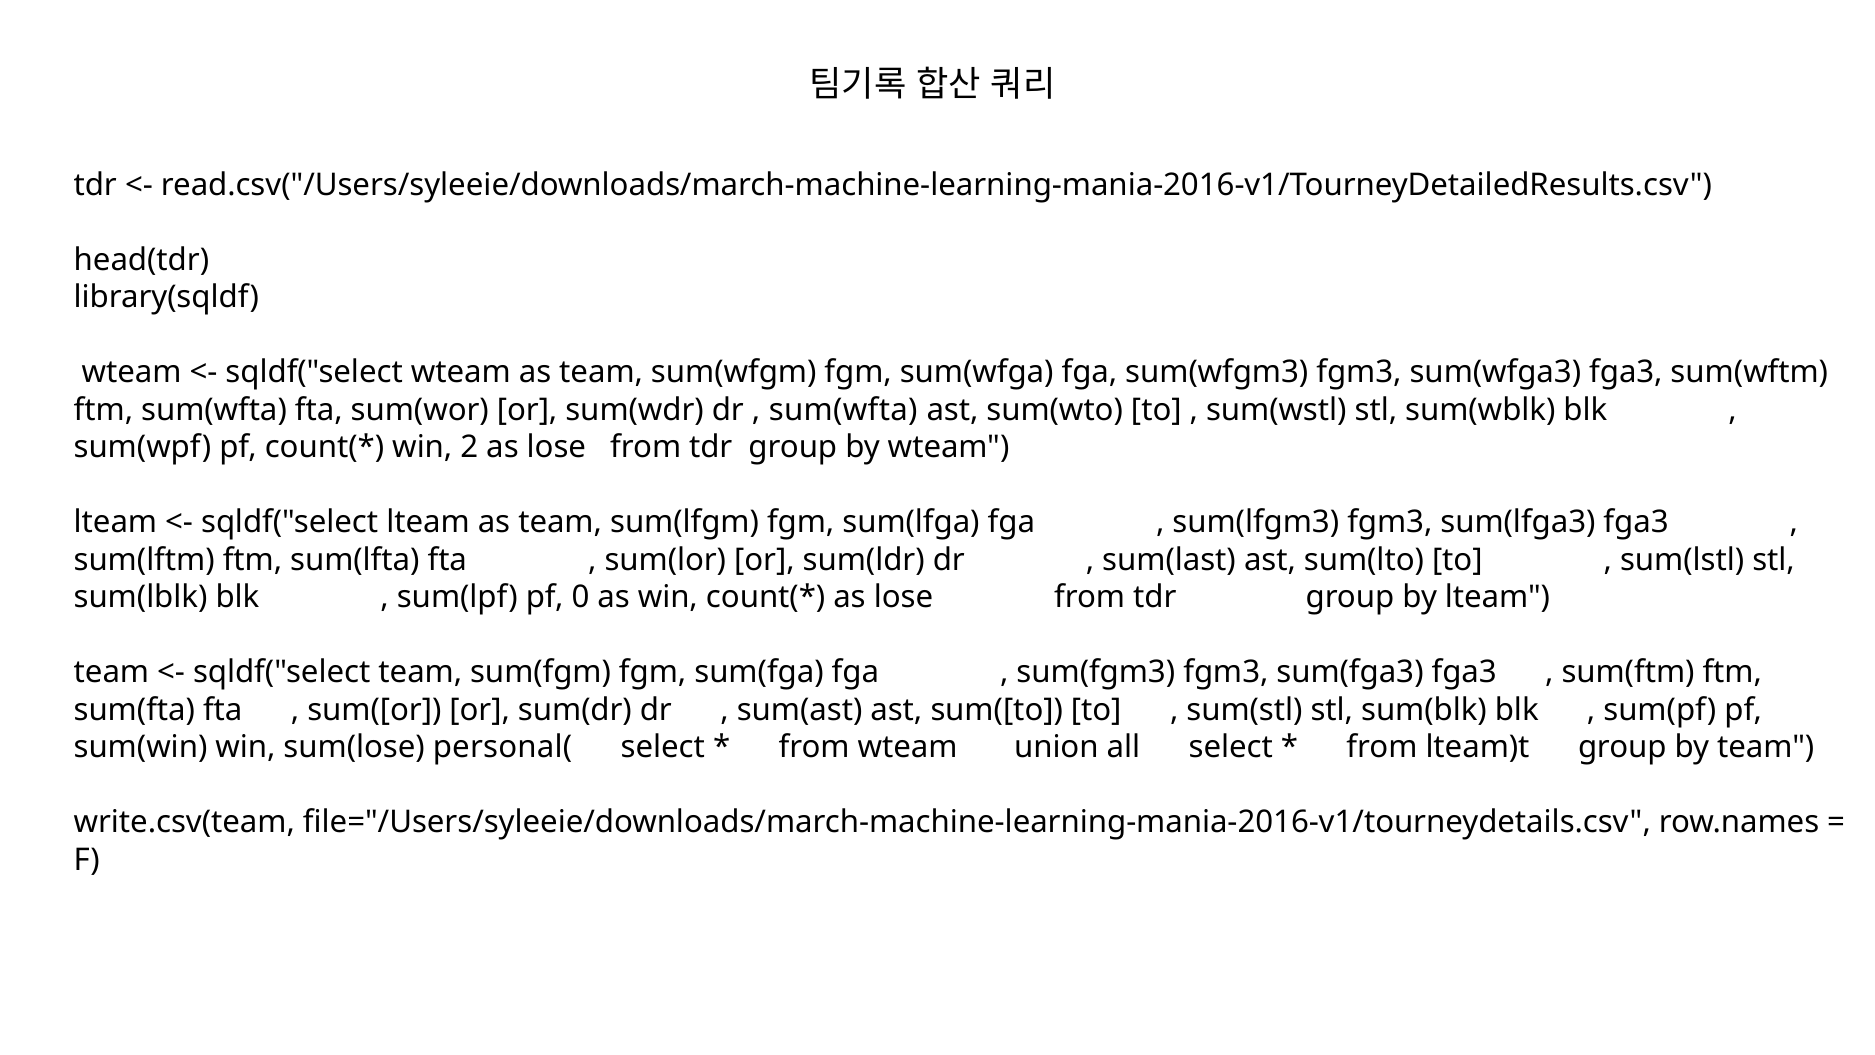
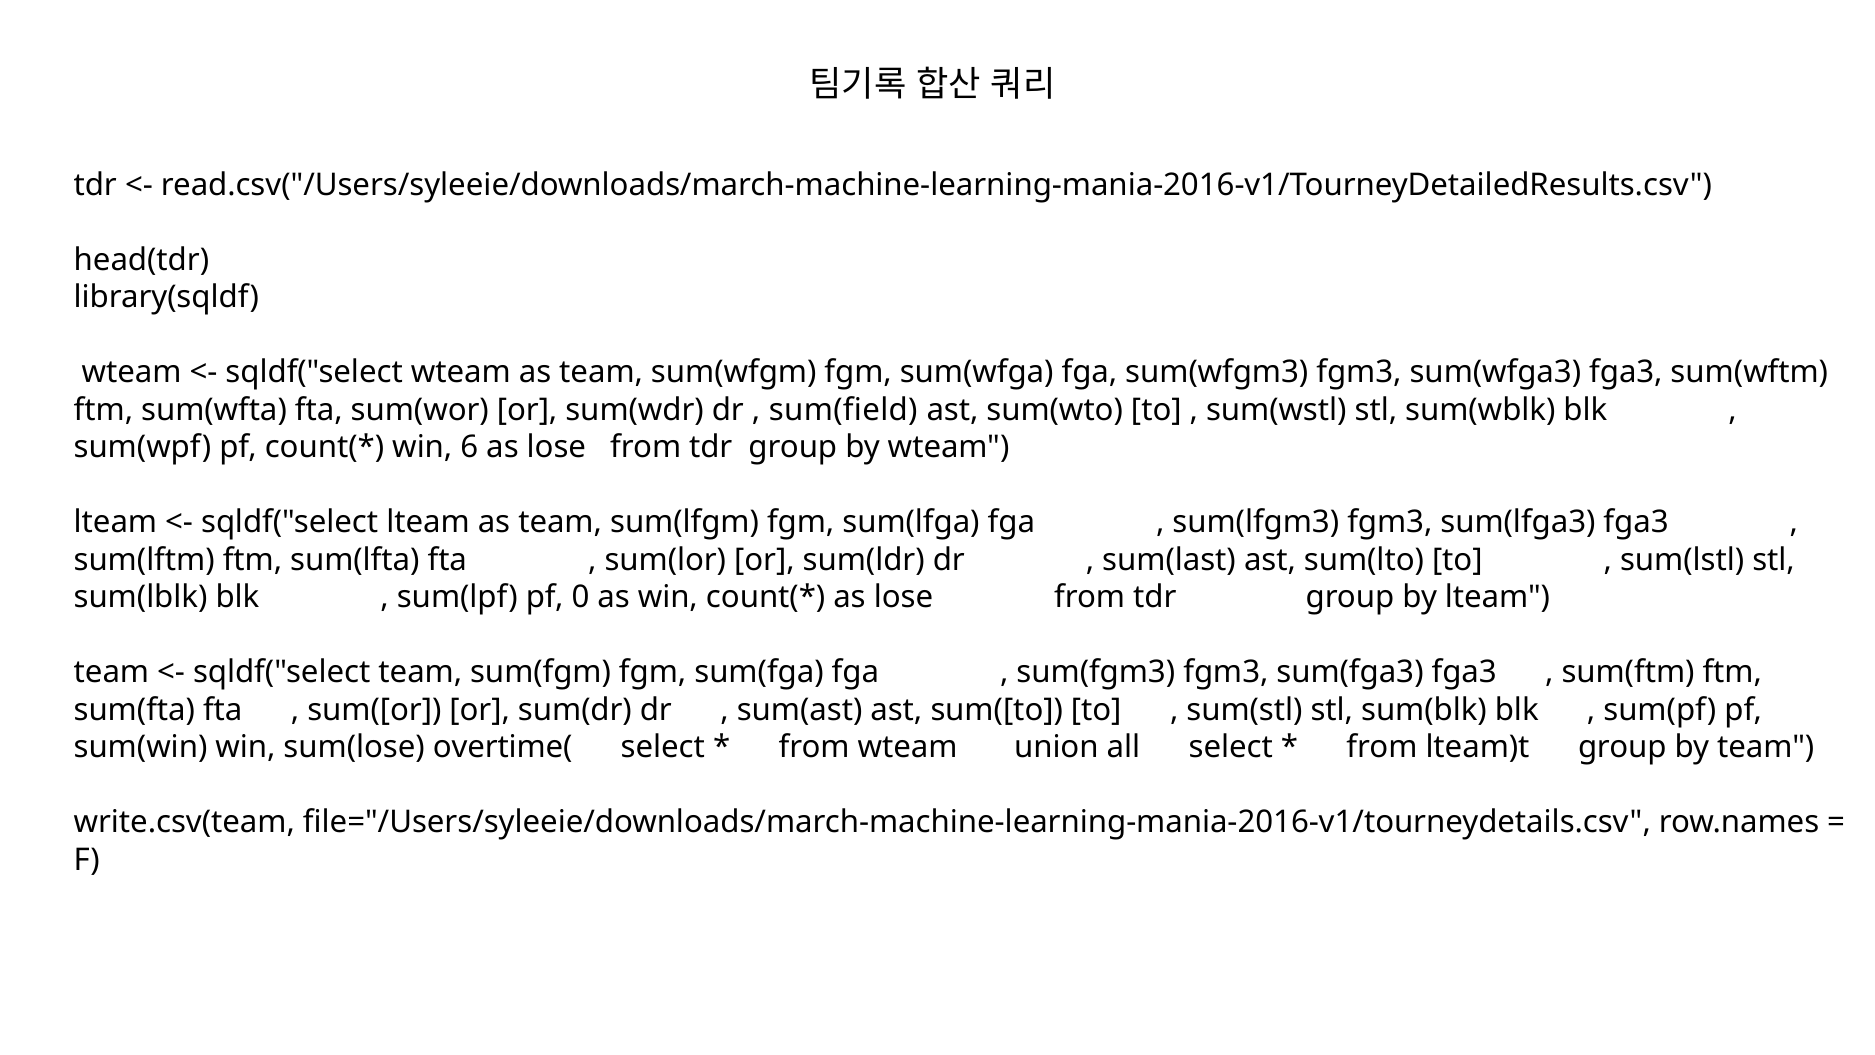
sum(wfta: sum(wfta -> sum(field (843, 410)
2: 2 -> 6 (469, 447)
personal(: personal( -> overtime( (503, 747)
